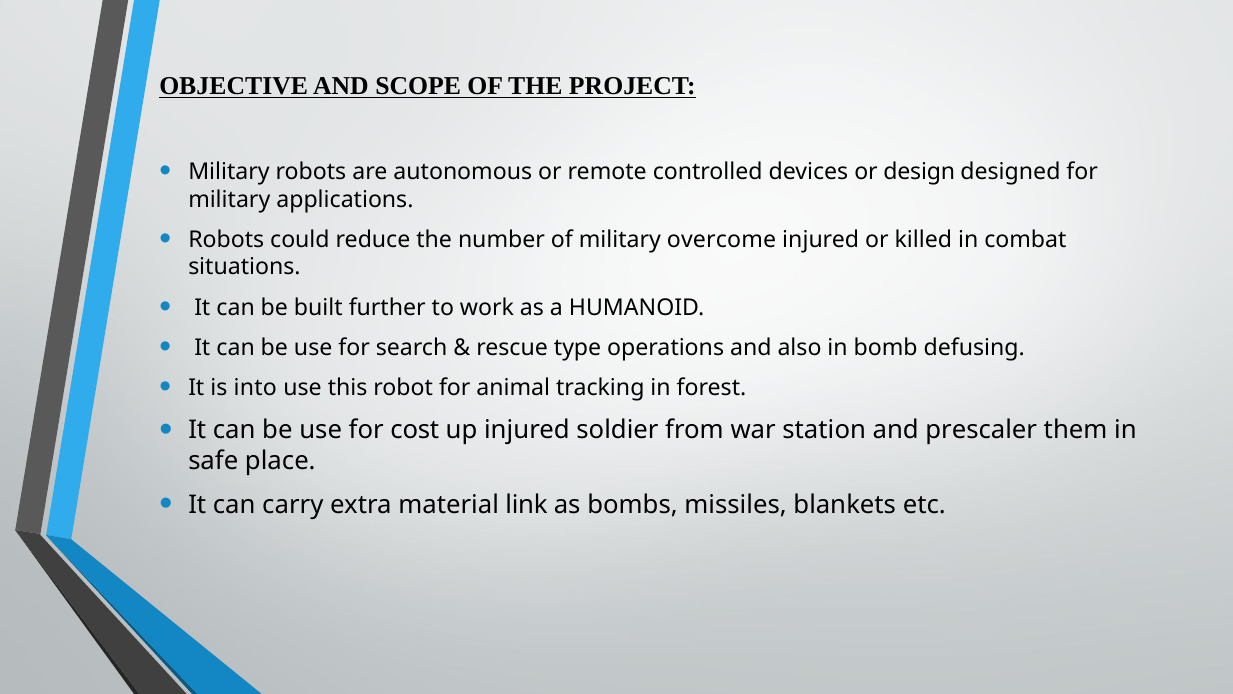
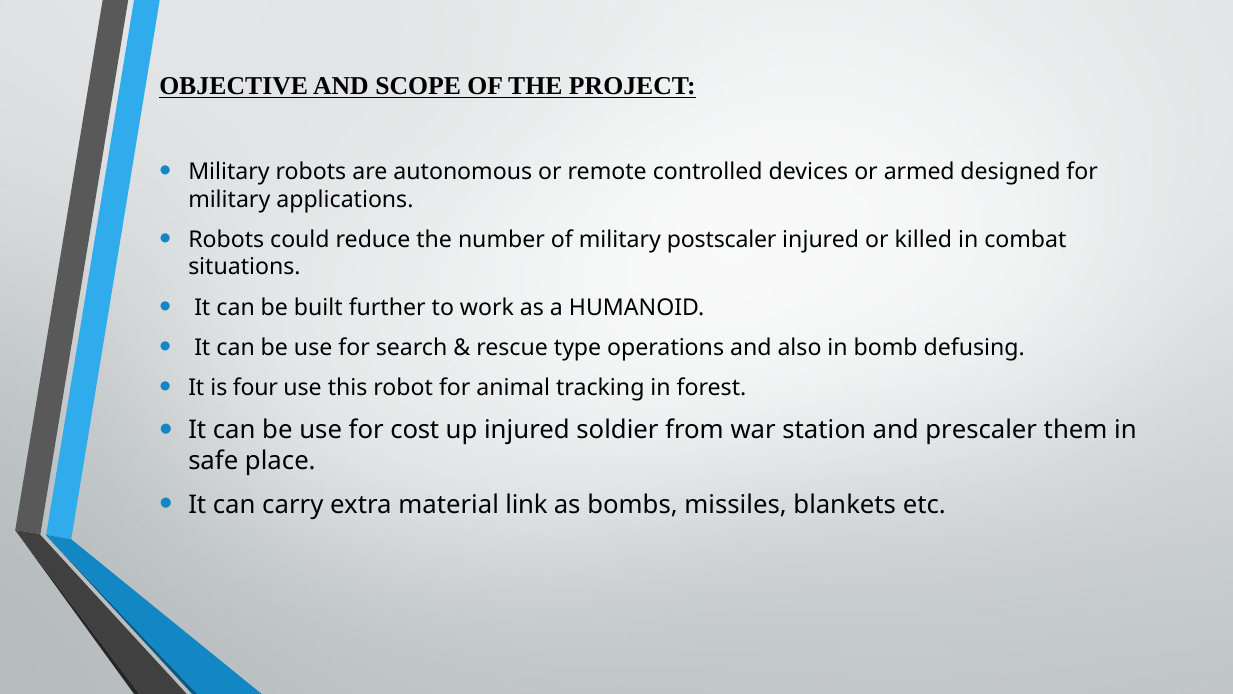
design: design -> armed (919, 172)
overcome: overcome -> postscaler (722, 239)
into: into -> four (255, 387)
